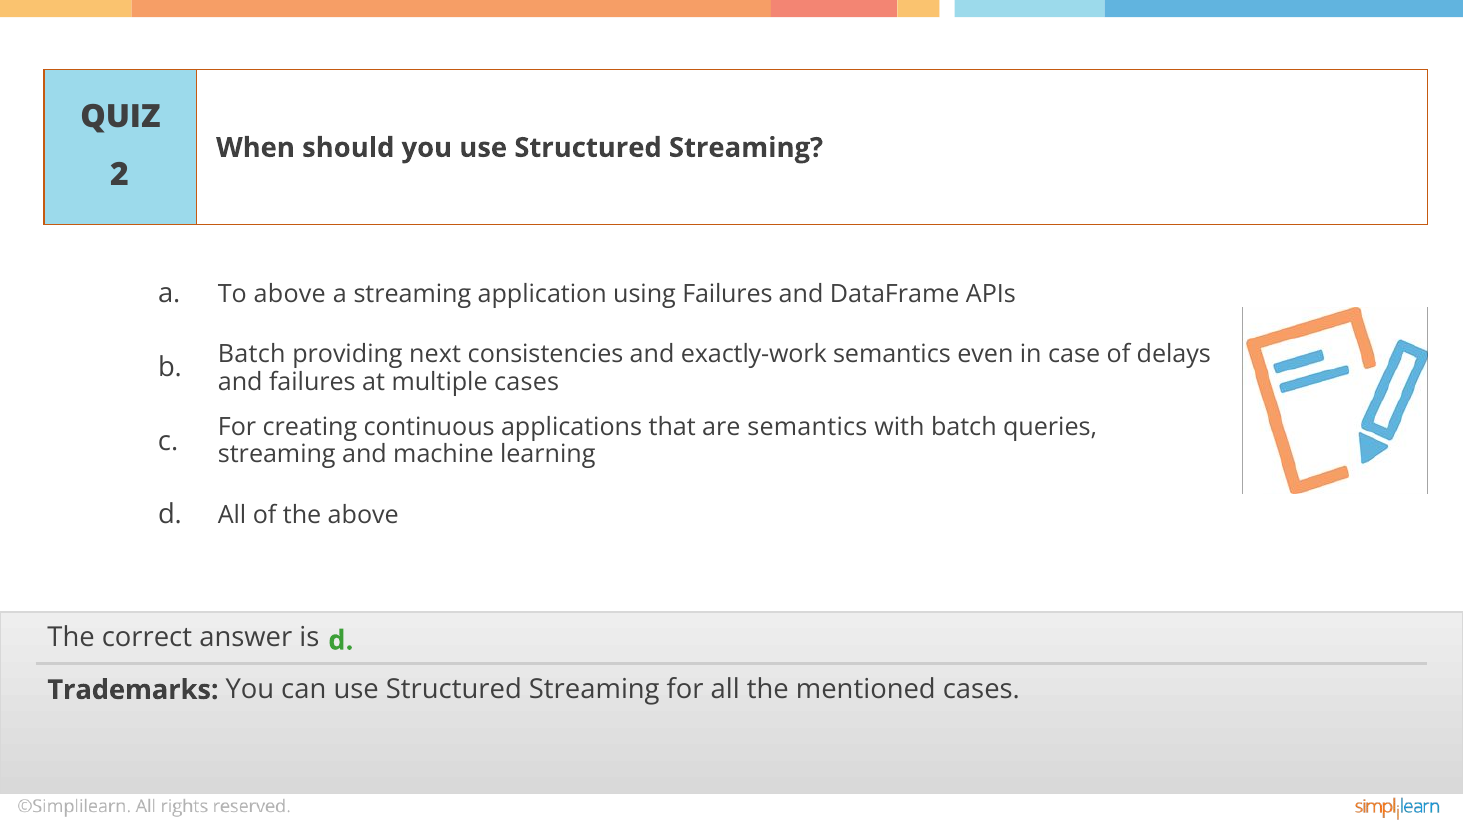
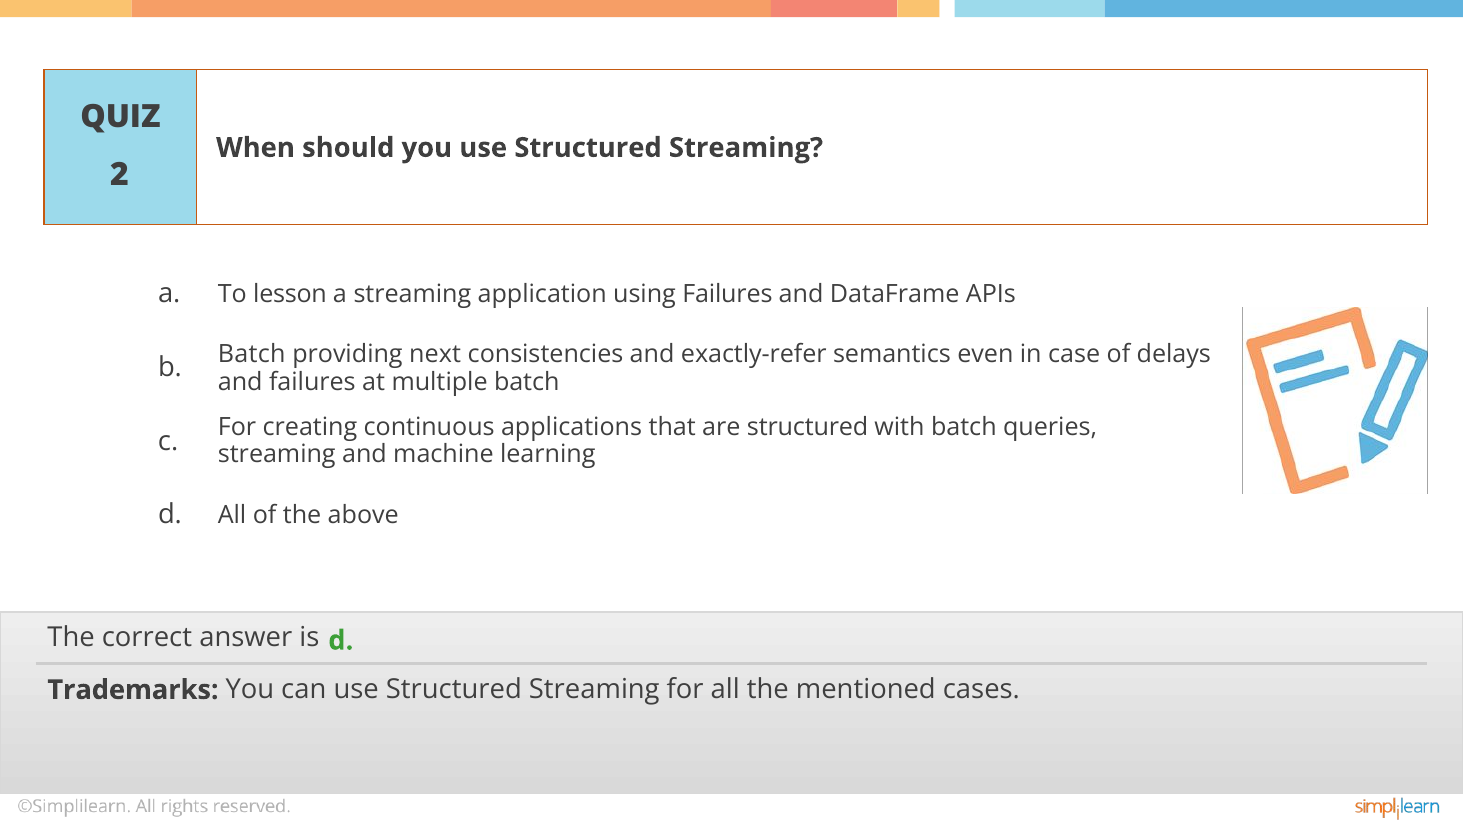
To above: above -> lesson (290, 294)
exactly-work: exactly-work -> exactly-refer (754, 355)
multiple cases: cases -> batch (527, 382)
are semantics: semantics -> structured (808, 427)
